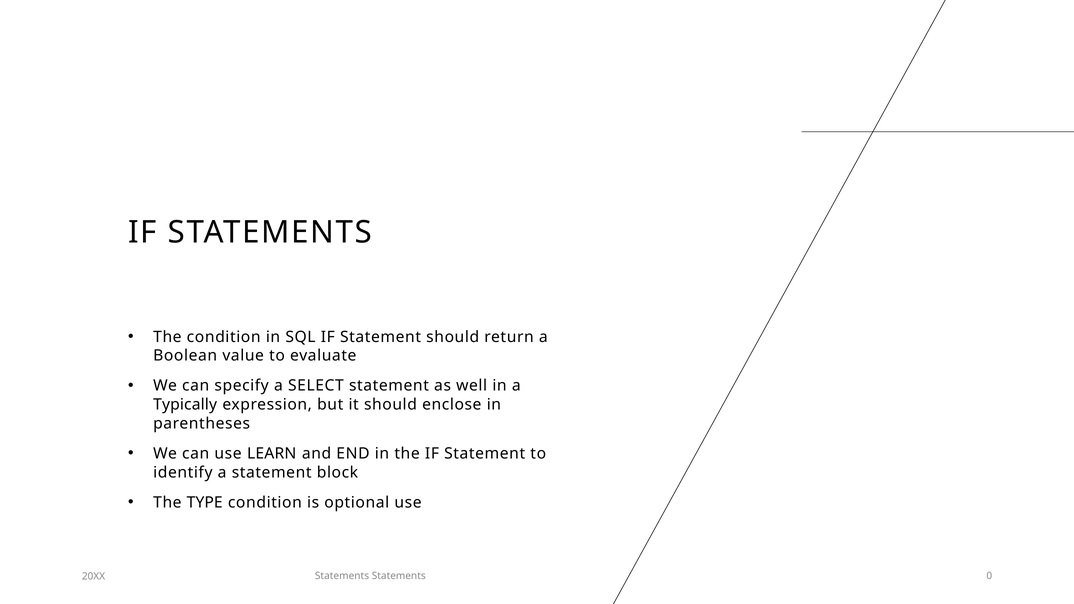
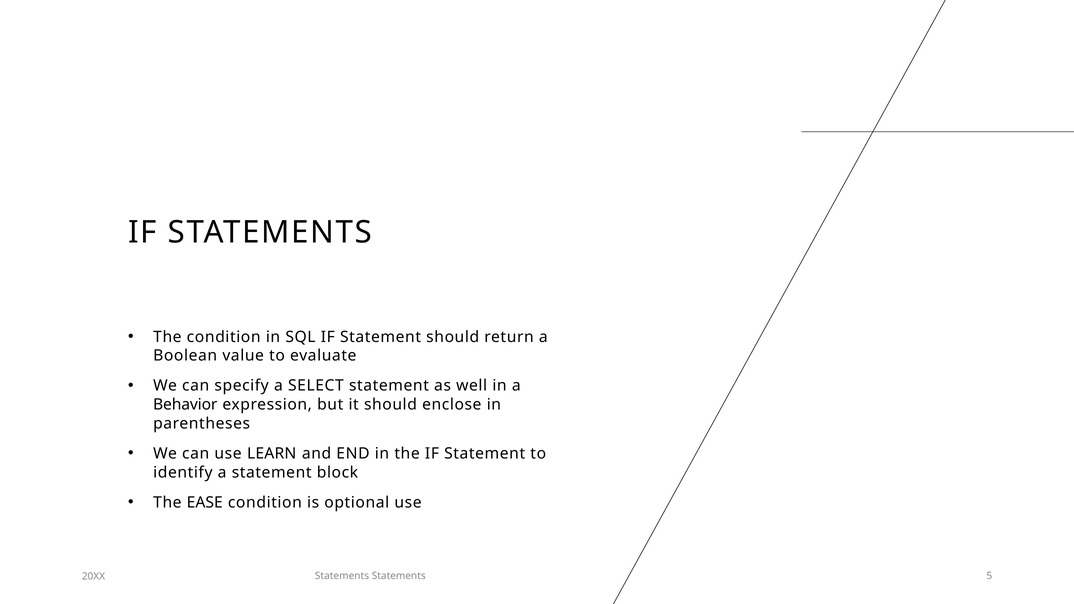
Typically: Typically -> Behavior (185, 405)
TYPE: TYPE -> EASE (205, 502)
0: 0 -> 5 (989, 576)
